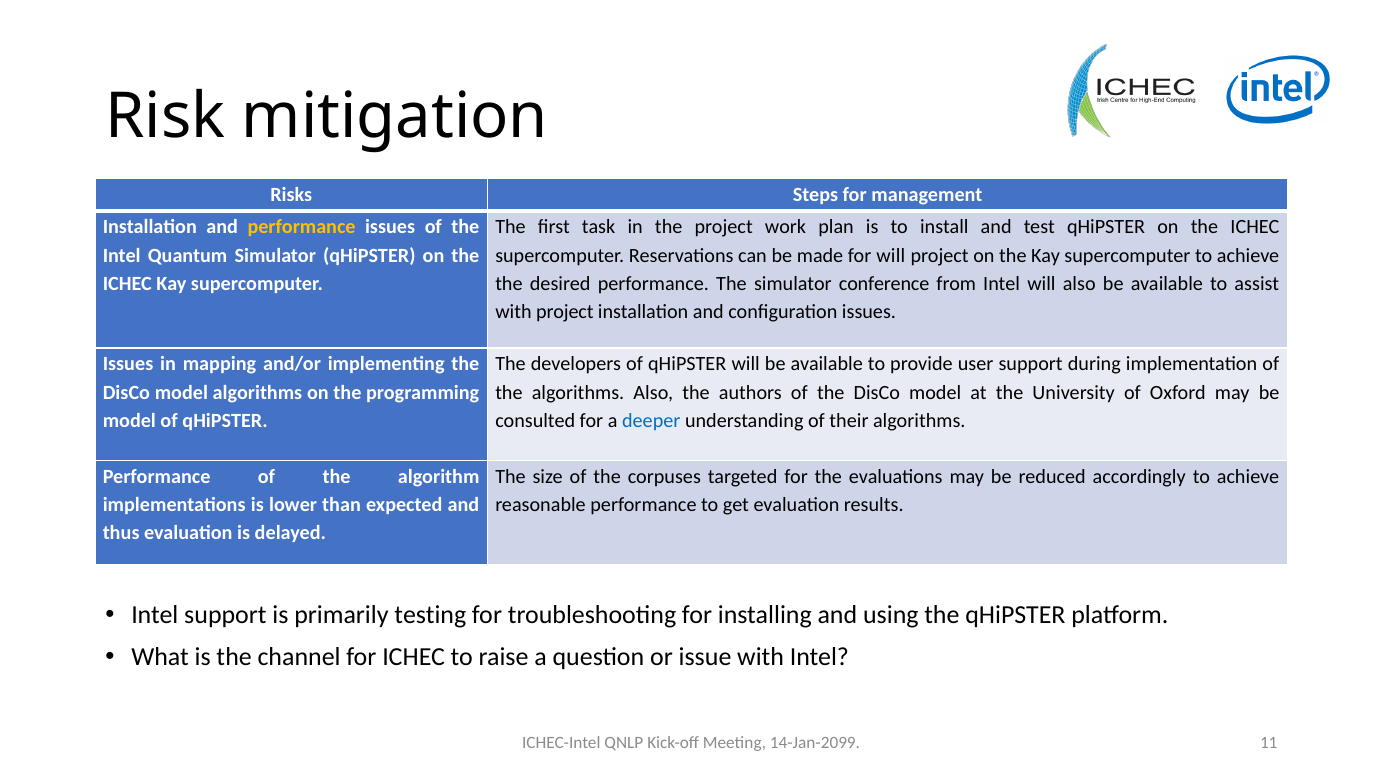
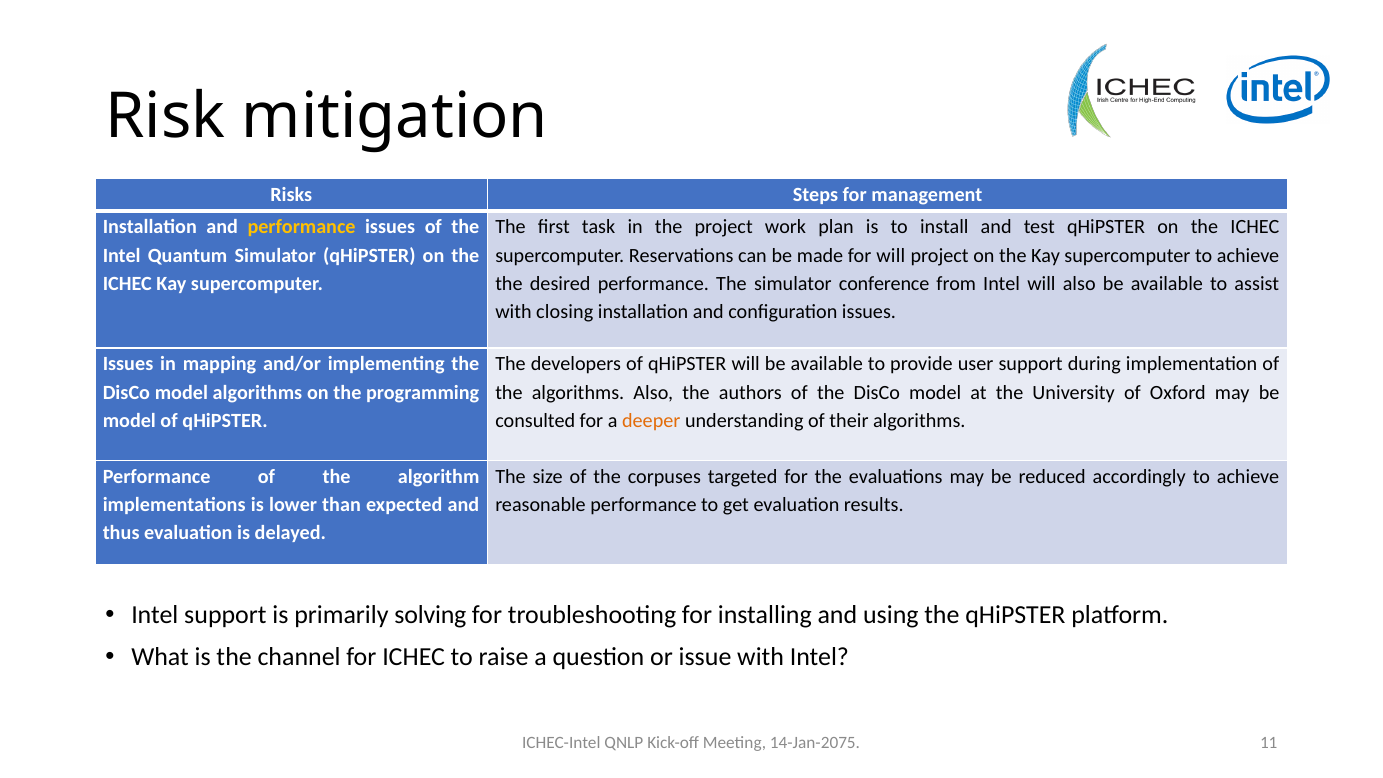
with project: project -> closing (565, 312)
deeper colour: blue -> orange (651, 421)
testing: testing -> solving (430, 615)
14-Jan-2099: 14-Jan-2099 -> 14-Jan-2075 (815, 743)
